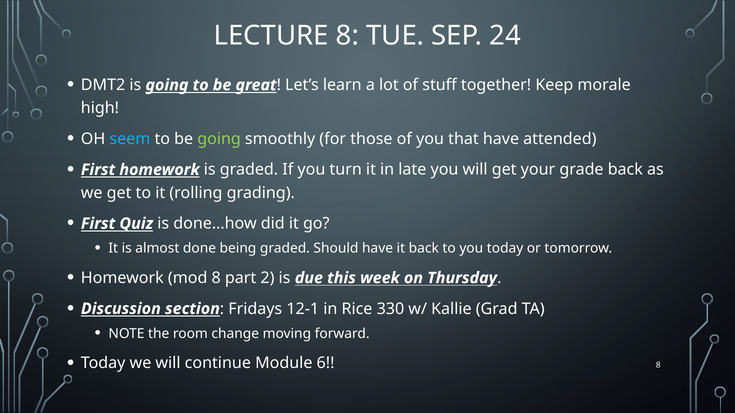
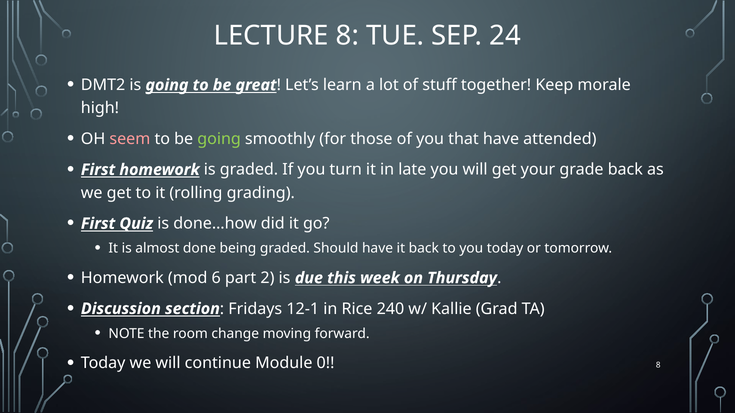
seem colour: light blue -> pink (130, 139)
mod 8: 8 -> 6 (216, 278)
330: 330 -> 240 (390, 309)
6: 6 -> 0 (326, 363)
